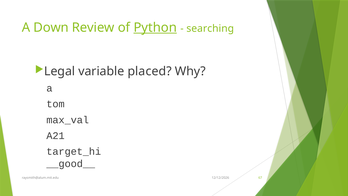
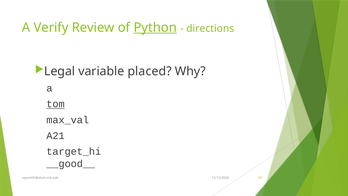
Down: Down -> Verify (51, 27)
searching: searching -> directions (210, 28)
tom underline: none -> present (56, 104)
